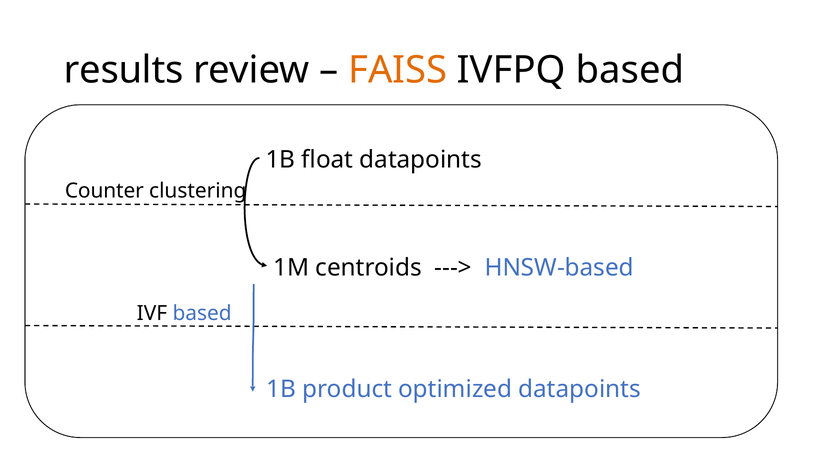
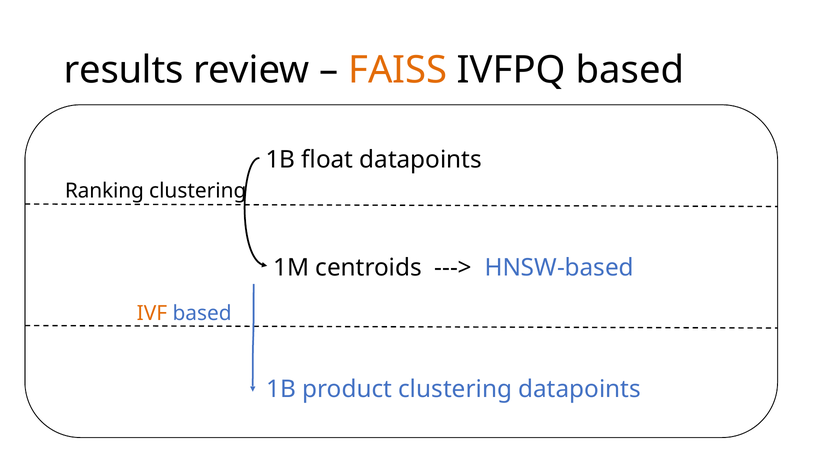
Counter: Counter -> Ranking (104, 191)
IVF colour: black -> orange (152, 314)
product optimized: optimized -> clustering (455, 390)
